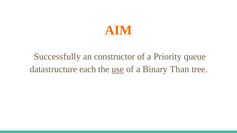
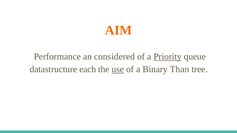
Successfully: Successfully -> Performance (57, 57)
constructor: constructor -> considered (114, 57)
Priority underline: none -> present (168, 57)
